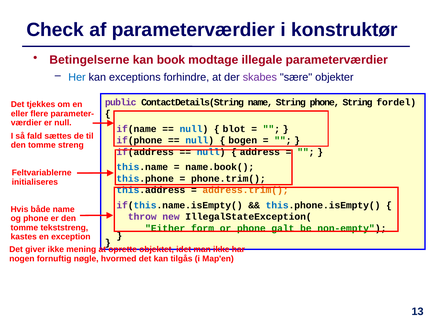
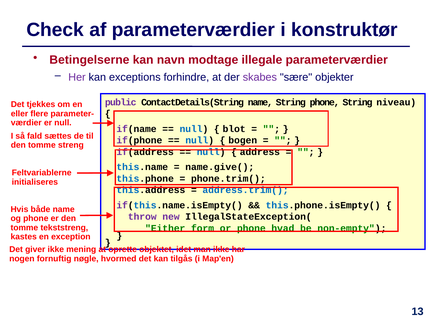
book: book -> navn (171, 60)
Her colour: blue -> purple (77, 77)
fordel: fordel -> niveau (396, 102)
name.book(: name.book( -> name.give( (220, 167)
address.trim( colour: orange -> blue (246, 190)
galt: galt -> hvad (283, 228)
